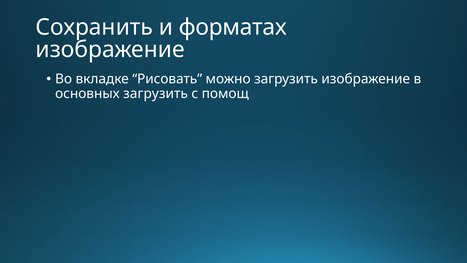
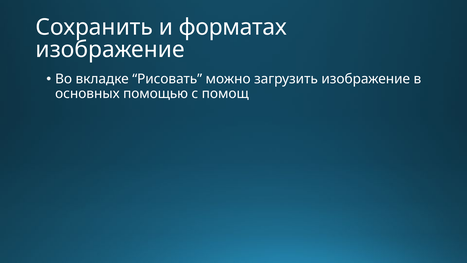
основных загрузить: загрузить -> помощью (156, 94)
